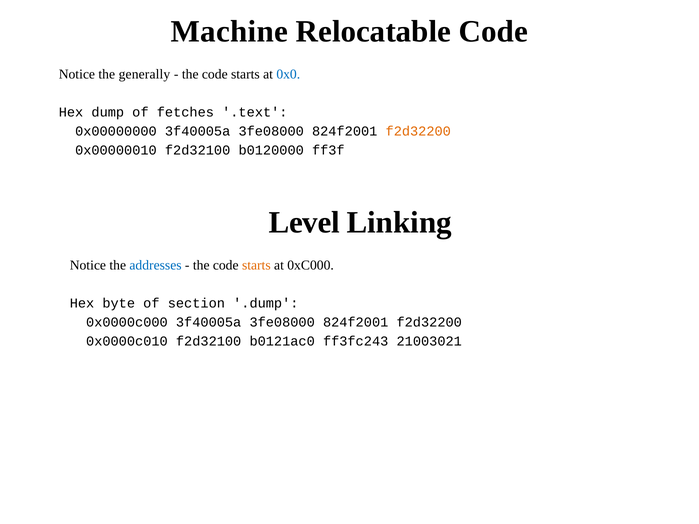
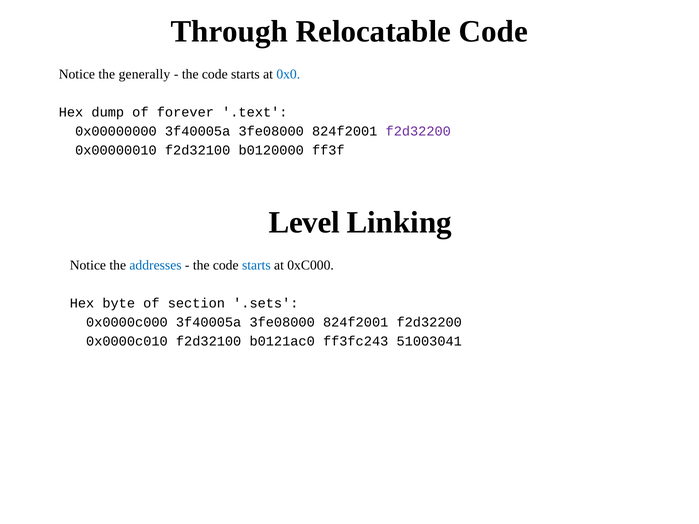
Machine: Machine -> Through (229, 31)
fetches: fetches -> forever (185, 112)
f2d32200 colour: orange -> purple (418, 131)
starts colour: orange -> blue (256, 265)
.dump: .dump -> .sets (266, 303)
21003021: 21003021 -> 51003041 (429, 341)
